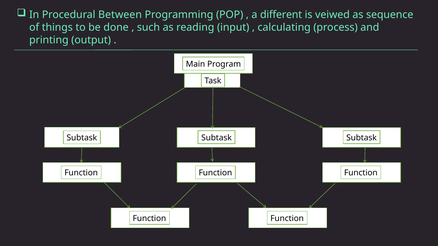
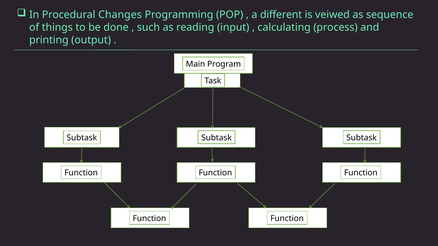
Between: Between -> Changes (120, 15)
